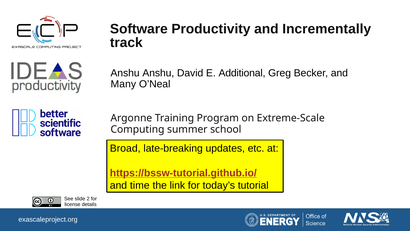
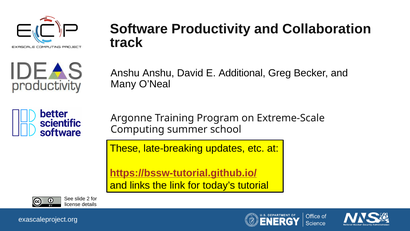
Incrementally: Incrementally -> Collaboration (327, 29)
Broad: Broad -> These (125, 148)
time: time -> links (140, 185)
